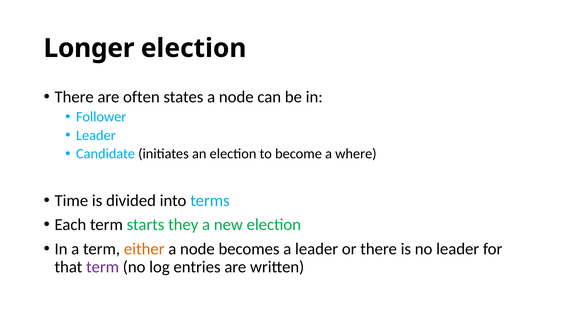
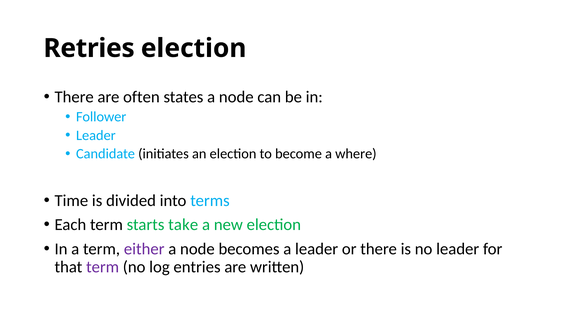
Longer: Longer -> Retries (89, 48)
they: they -> take (183, 225)
either colour: orange -> purple (144, 249)
